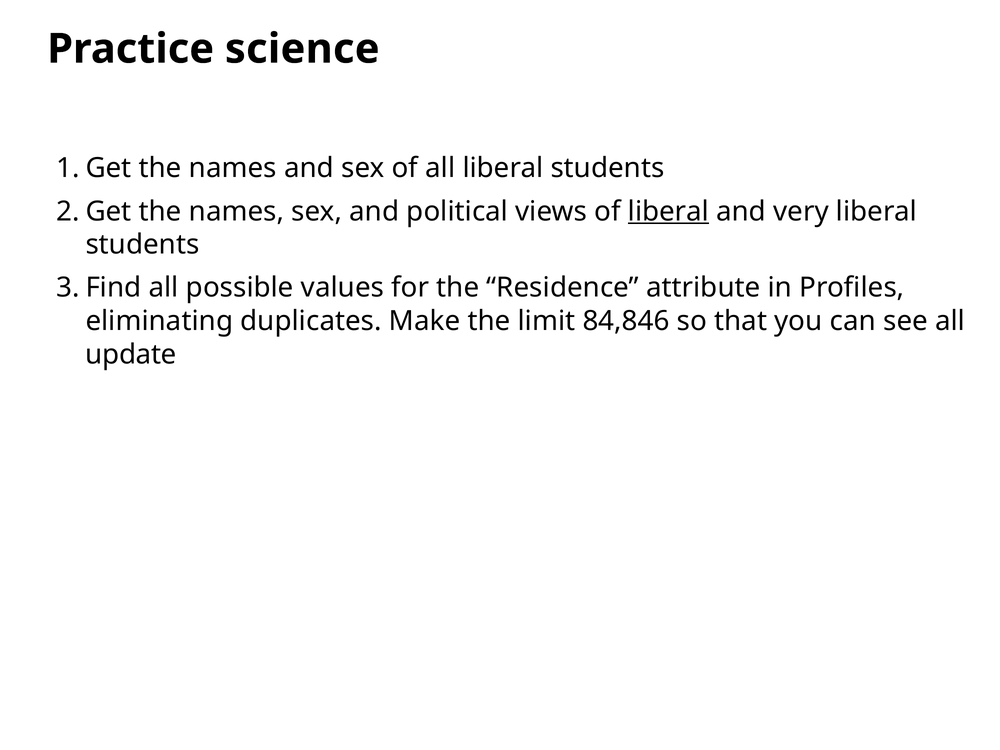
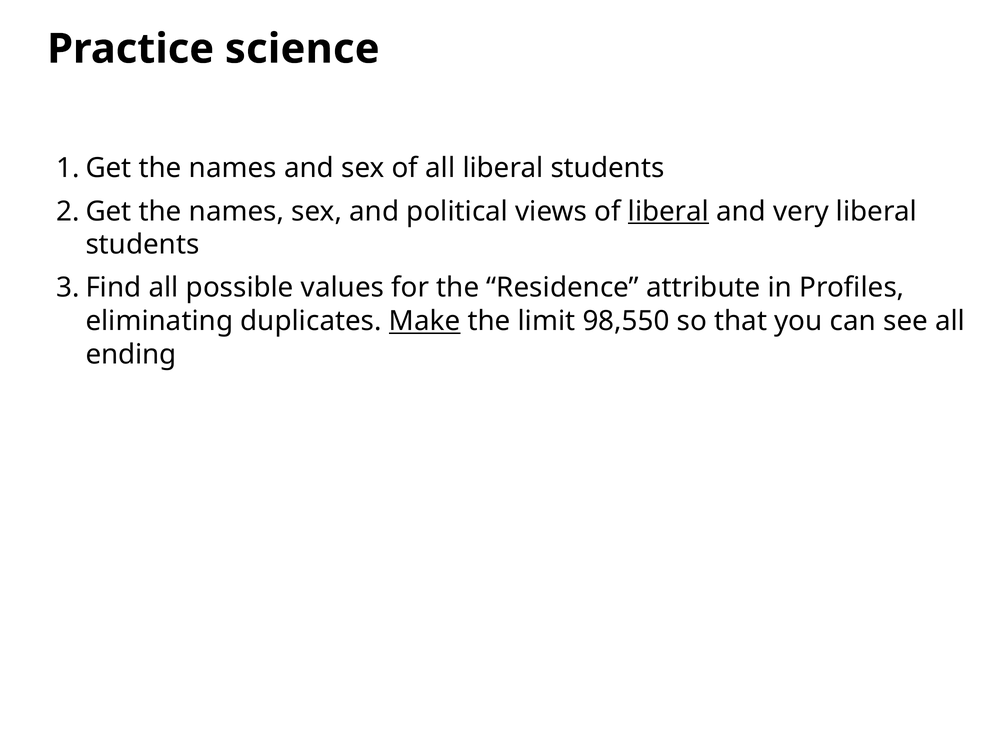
Make underline: none -> present (425, 321)
84,846: 84,846 -> 98,550 (626, 321)
update: update -> ending (131, 354)
